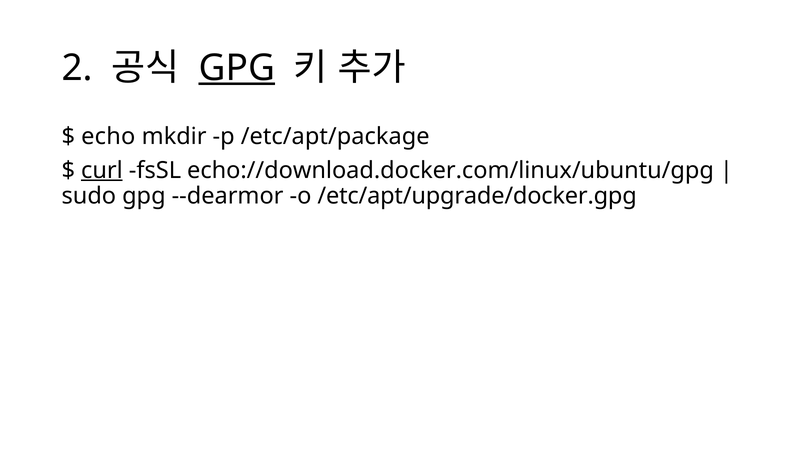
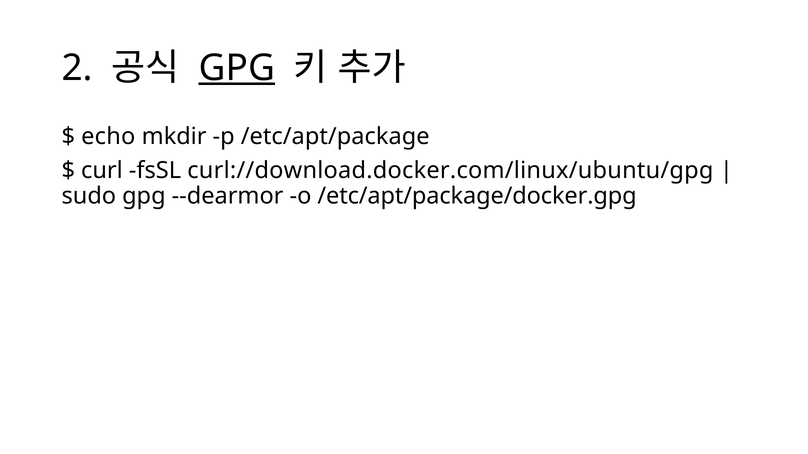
curl underline: present -> none (102, 170)
echo://download.docker.com/linux/ubuntu/gpg: echo://download.docker.com/linux/ubuntu/gpg -> curl://download.docker.com/linux/ubuntu/gpg (450, 170)
/etc/apt/upgrade/docker.gpg: /etc/apt/upgrade/docker.gpg -> /etc/apt/package/docker.gpg (477, 196)
